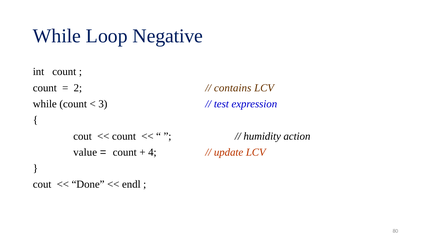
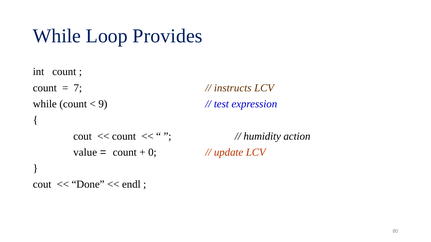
Negative: Negative -> Provides (168, 36)
2: 2 -> 7 (78, 88)
contains: contains -> instructs (233, 88)
3: 3 -> 9 (103, 104)
4: 4 -> 0 (152, 153)
